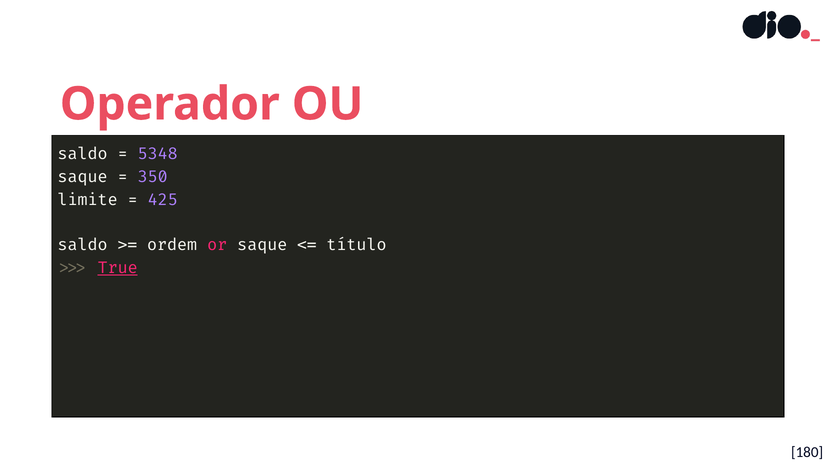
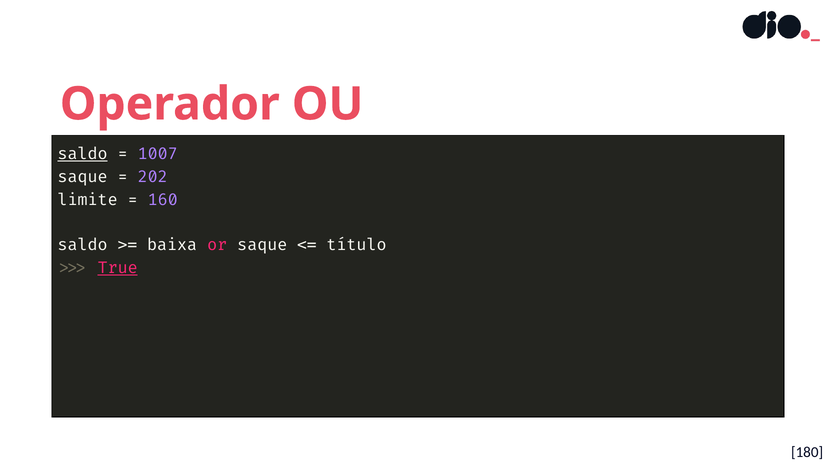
saldo underline: none -> present (83, 154)
5348: 5348 -> 1007 (158, 154)
350: 350 -> 202 (153, 177)
425: 425 -> 160 (163, 200)
ordem: ordem -> baixa (172, 245)
